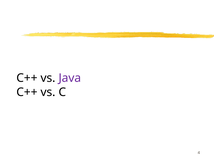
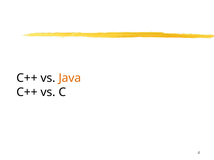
Java colour: purple -> orange (70, 78)
